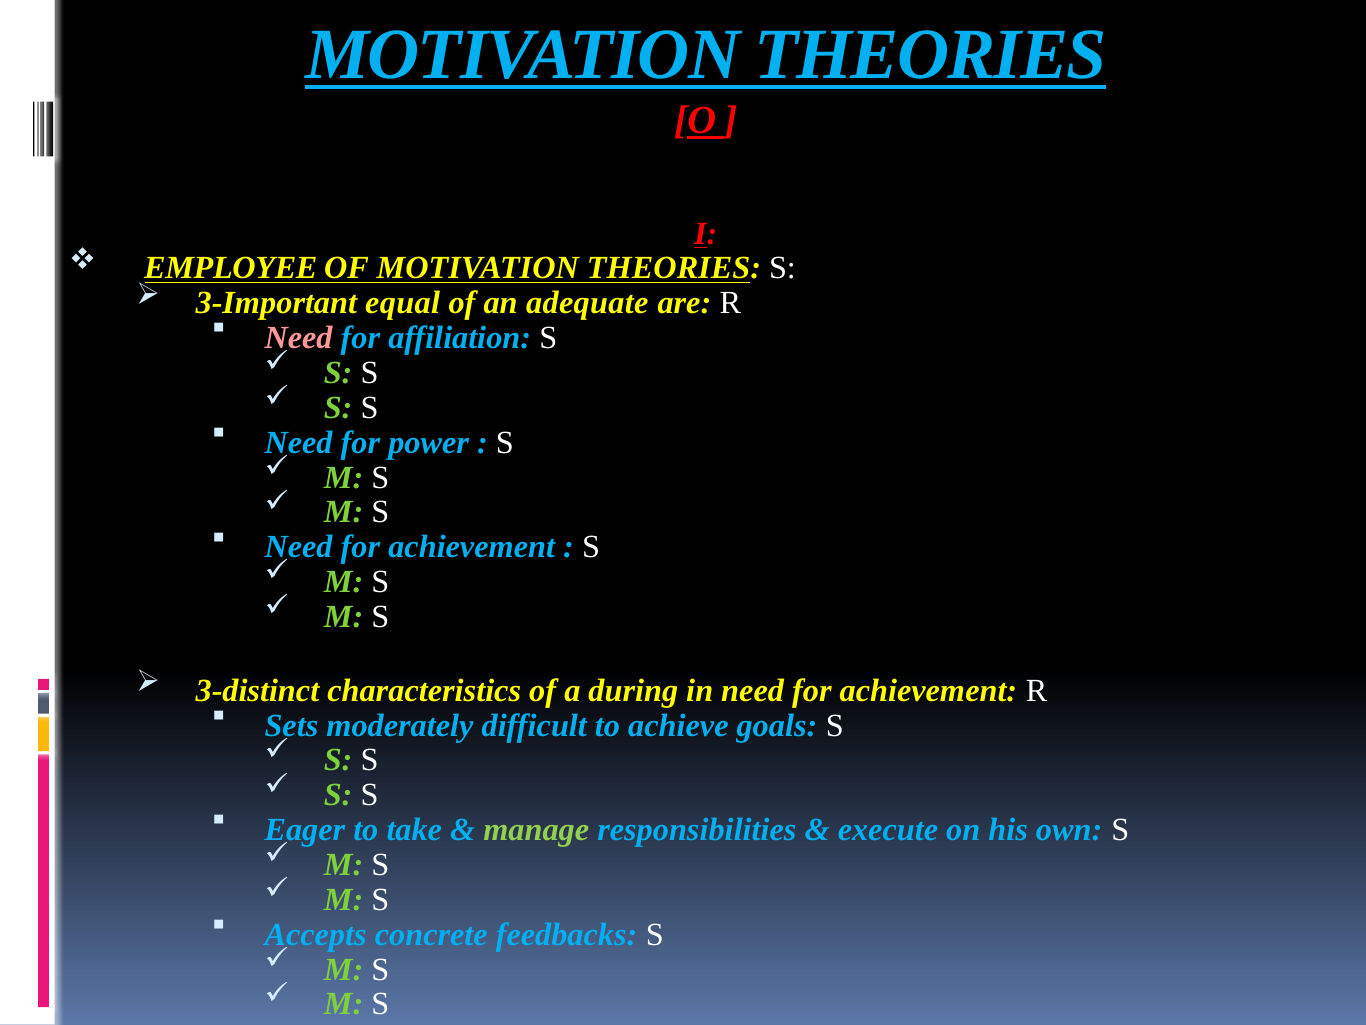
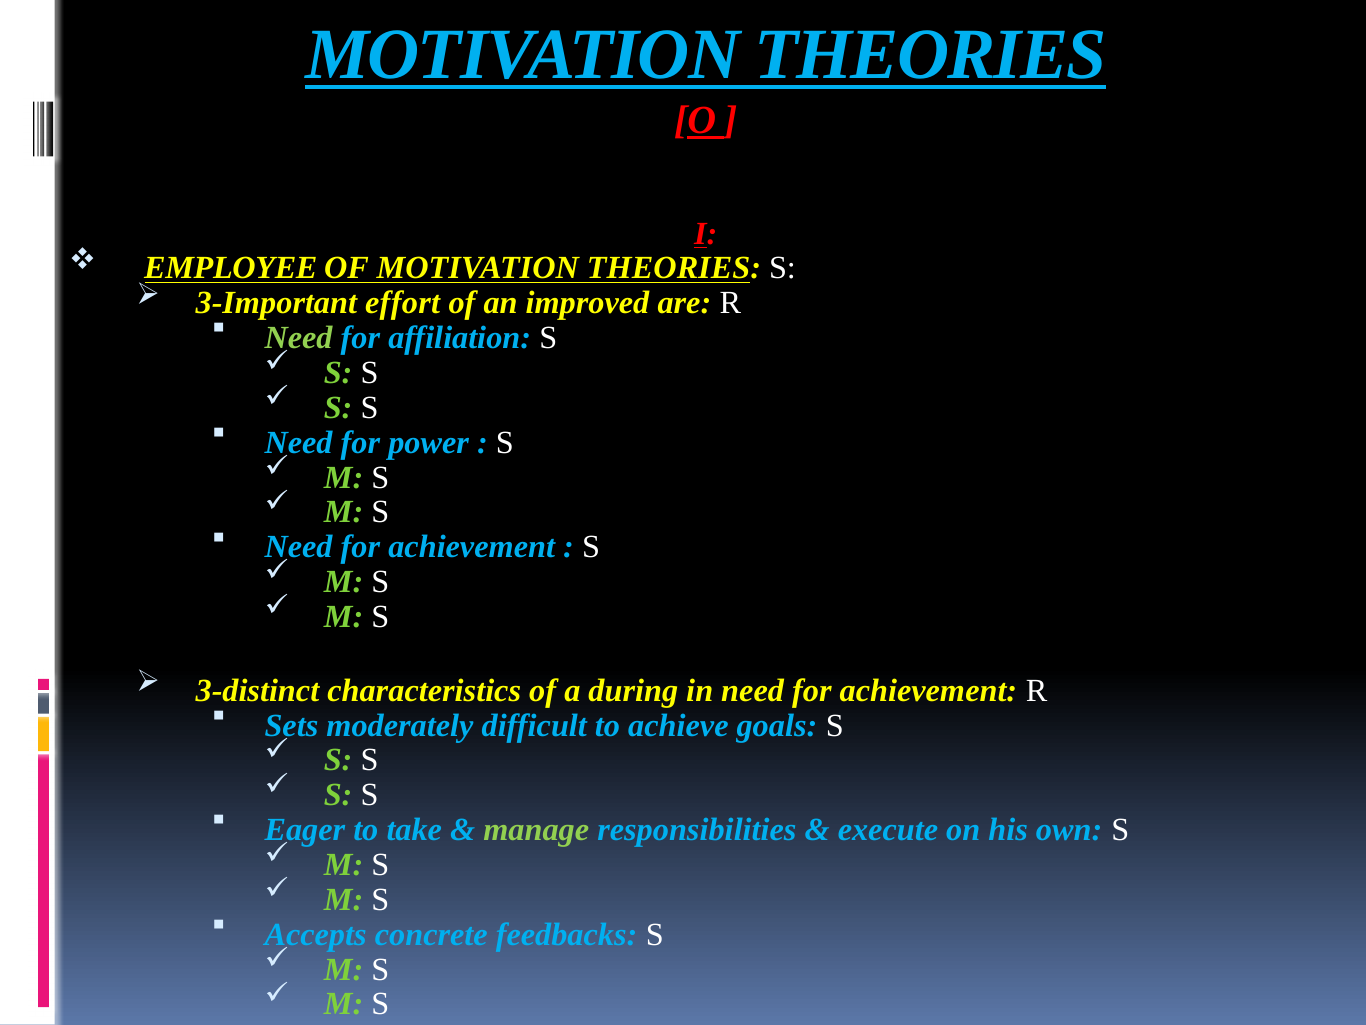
equal: equal -> effort (403, 303)
adequate: adequate -> improved (587, 303)
Need colour: pink -> light green (299, 338)
